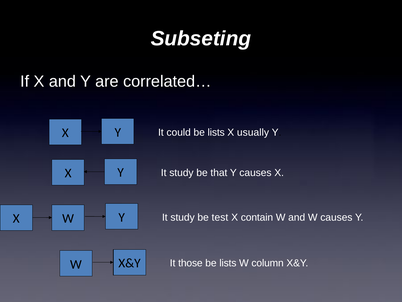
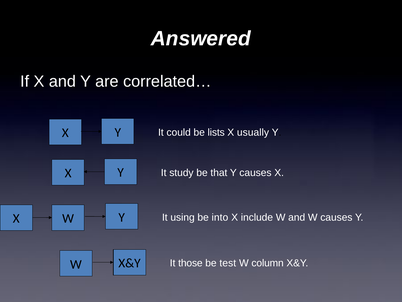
Subseting: Subseting -> Answered (201, 39)
study: study -> using (183, 217)
test: test -> into (220, 217)
contain: contain -> include (257, 217)
lists: lists -> test (228, 263)
